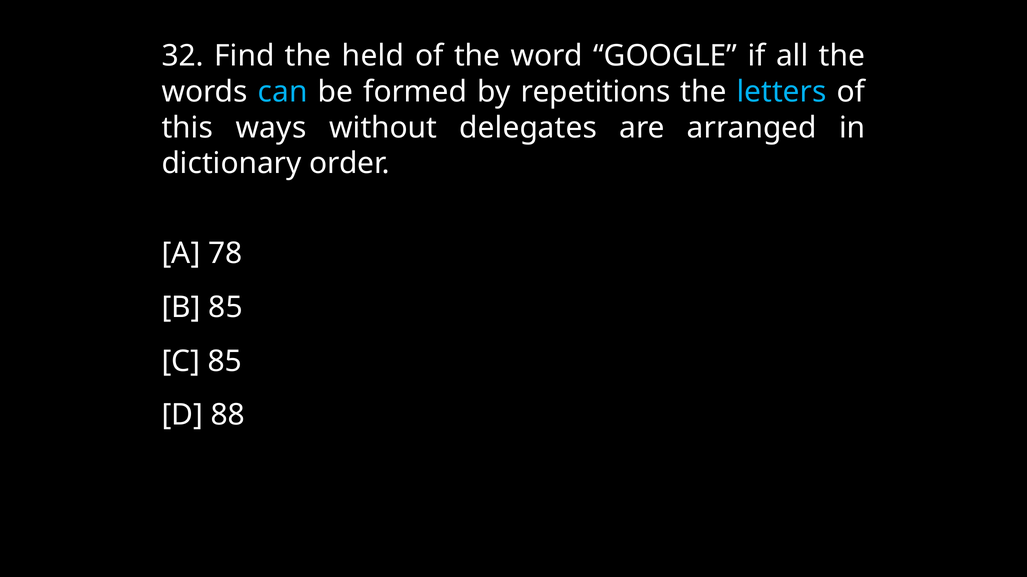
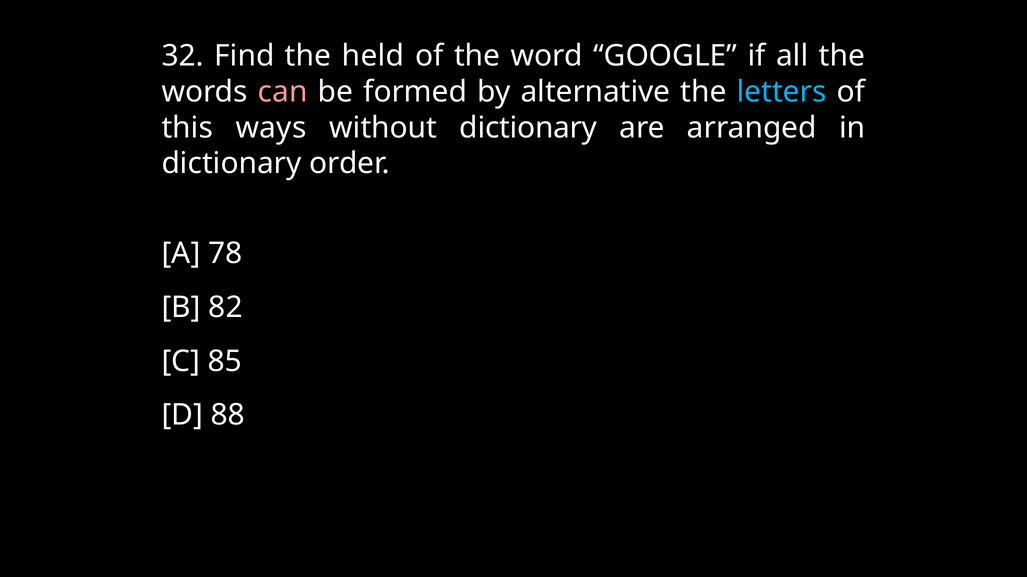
can colour: light blue -> pink (283, 92)
repetitions: repetitions -> alternative (595, 92)
without delegates: delegates -> dictionary (528, 128)
B 85: 85 -> 82 (226, 308)
